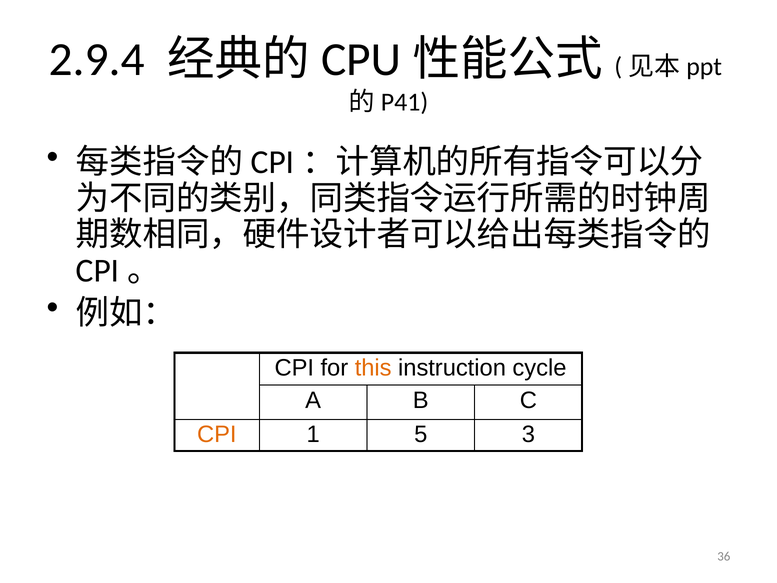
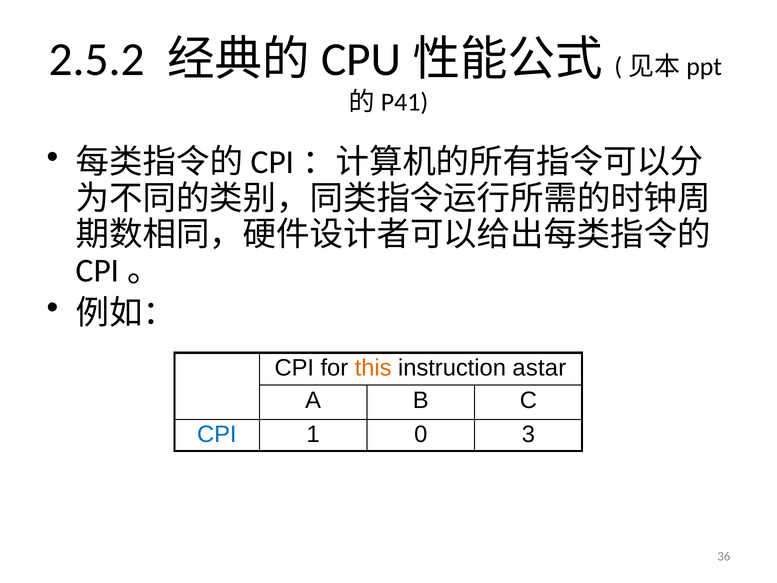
2.9.4: 2.9.4 -> 2.5.2 (97, 60)
cycle: cycle -> astar (539, 368)
CPI colour: orange -> blue (217, 434)
5: 5 -> 0 (421, 434)
